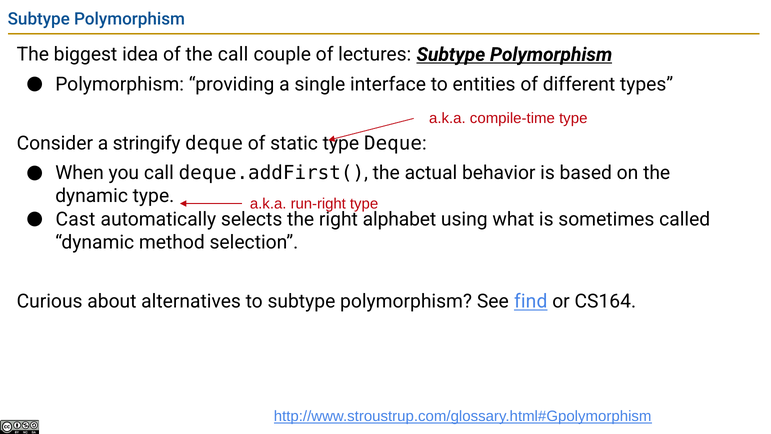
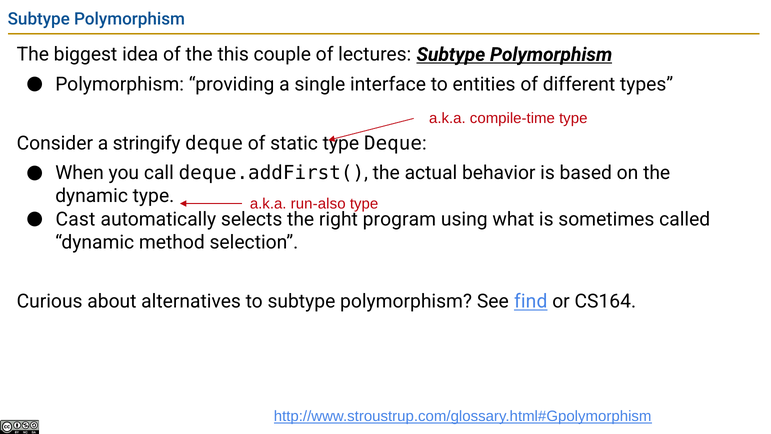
the call: call -> this (233, 55)
run-right: run-right -> run-also (318, 204)
alphabet: alphabet -> program (399, 219)
